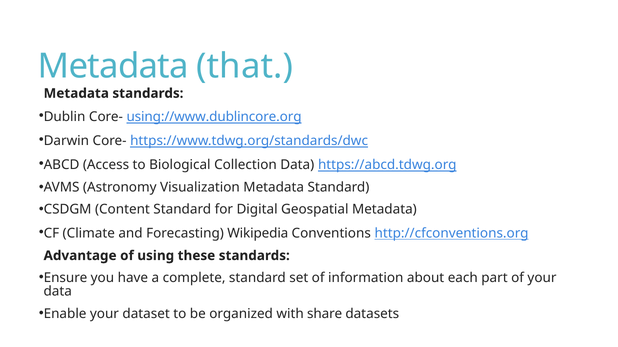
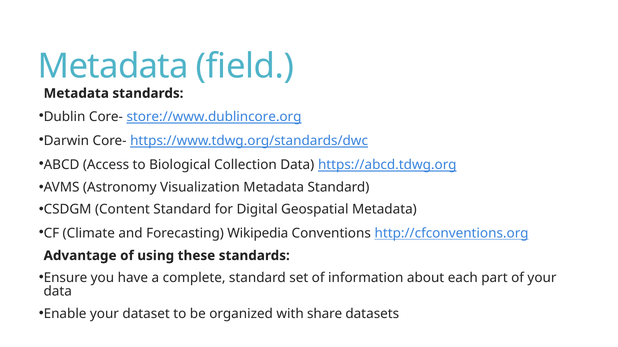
that: that -> field (245, 67)
using://www.dublincore.org: using://www.dublincore.org -> store://www.dublincore.org (214, 117)
